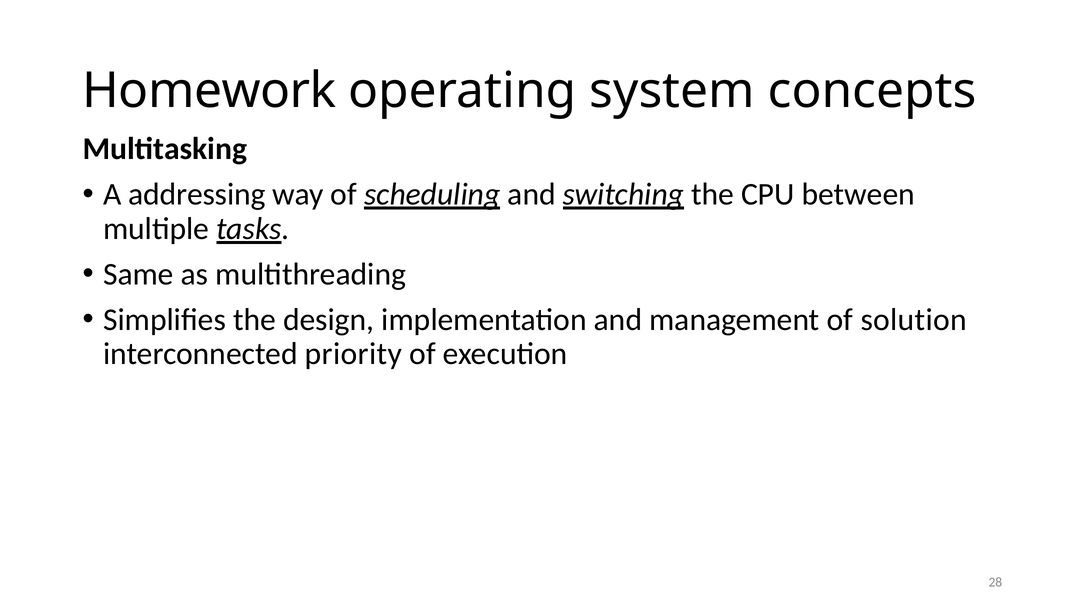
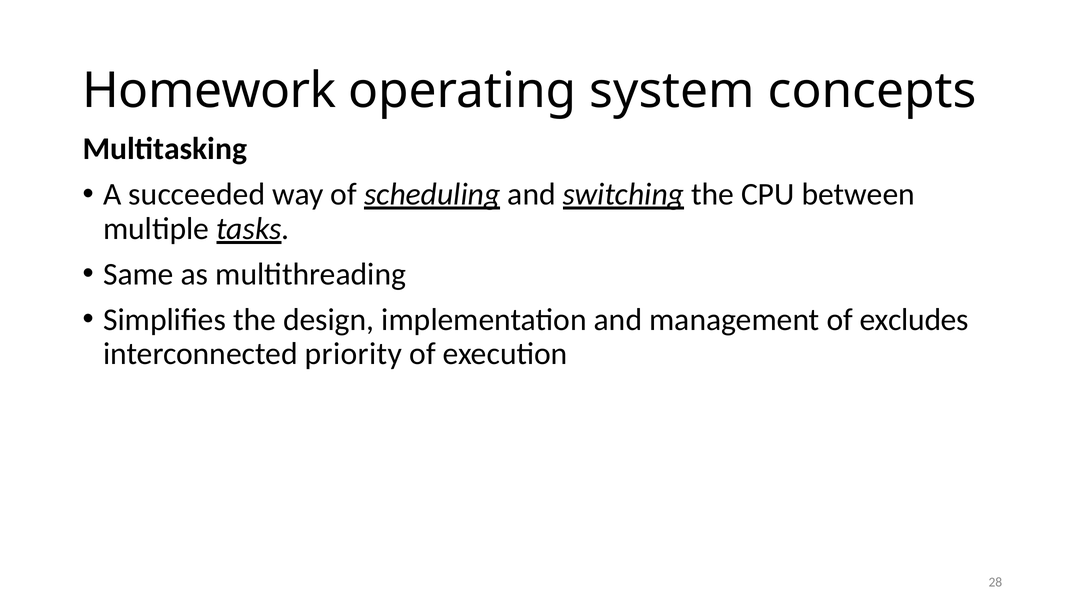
addressing: addressing -> succeeded (197, 195)
solution: solution -> excludes (914, 320)
